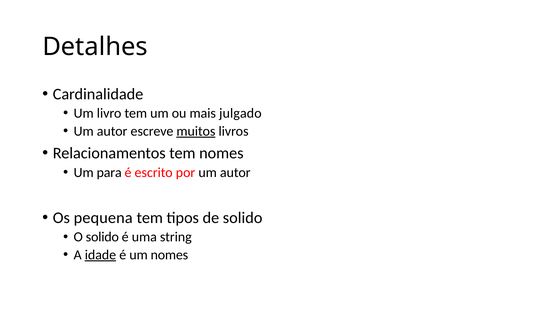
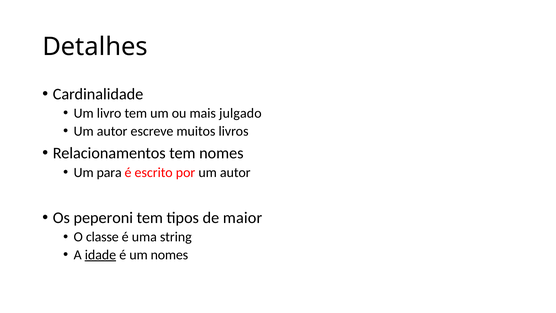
muitos underline: present -> none (196, 131)
pequena: pequena -> peperoni (103, 218)
de solido: solido -> maior (243, 218)
O solido: solido -> classe (102, 237)
